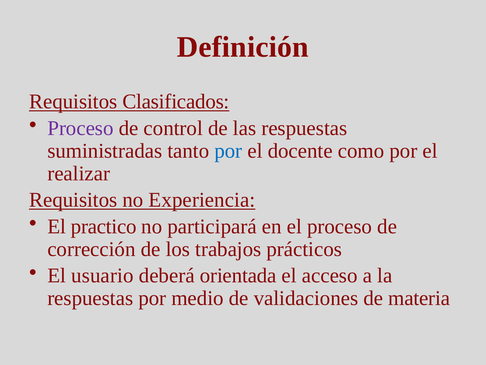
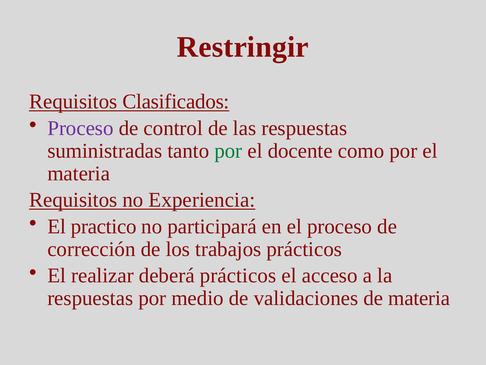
Definición: Definición -> Restringir (243, 47)
por colour: blue -> green (228, 151)
realizar: realizar -> materia (79, 173)
usuario: usuario -> realizar (102, 275)
deberá orientada: orientada -> prácticos (238, 275)
